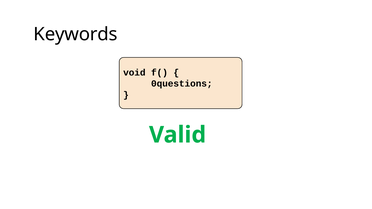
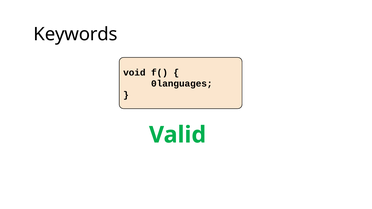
0questions: 0questions -> 0languages (182, 84)
